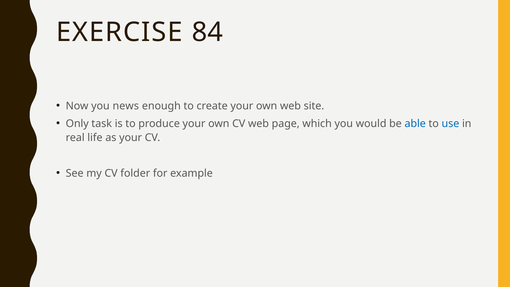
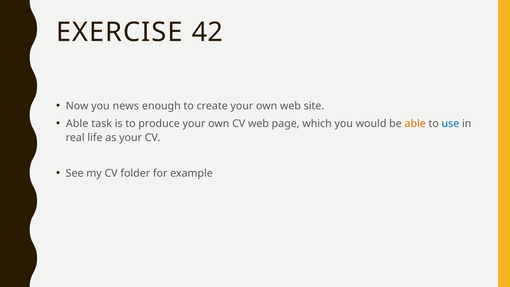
84: 84 -> 42 (208, 32)
Only: Only -> Able (77, 124)
able colour: blue -> orange (415, 124)
